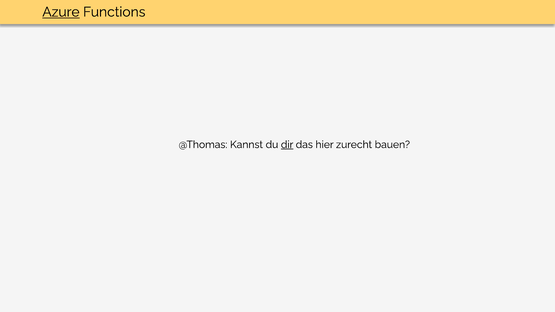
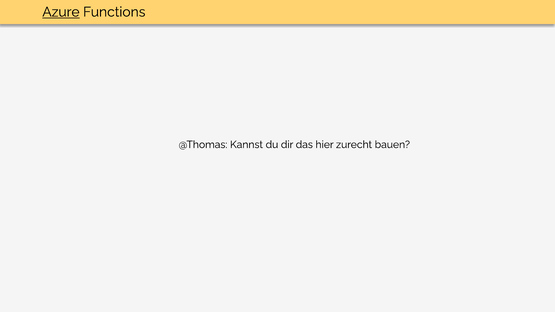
dir underline: present -> none (287, 145)
